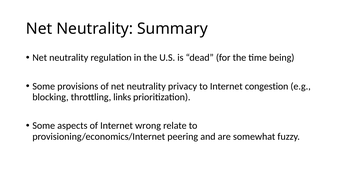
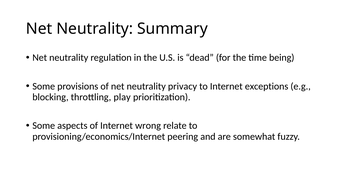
congestion: congestion -> exceptions (267, 86)
links: links -> play (122, 97)
